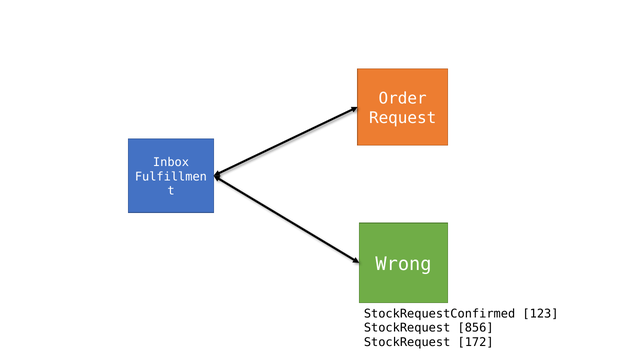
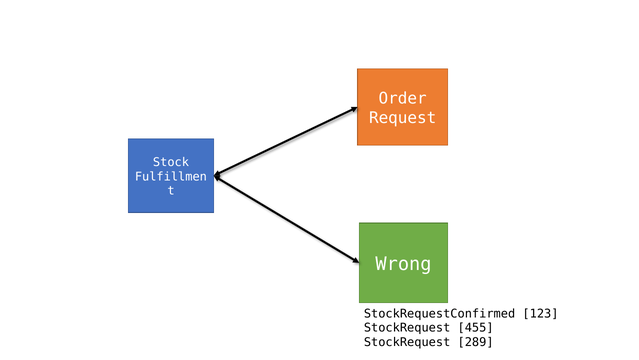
Inbox: Inbox -> Stock (171, 162)
856: 856 -> 455 (476, 327)
172: 172 -> 289 (476, 342)
